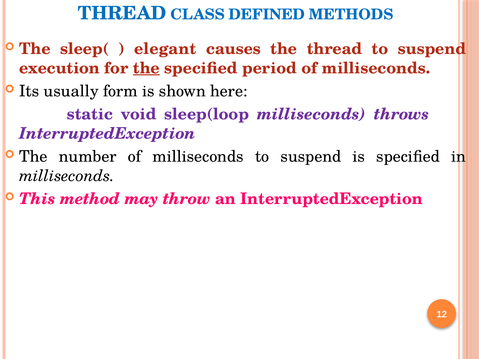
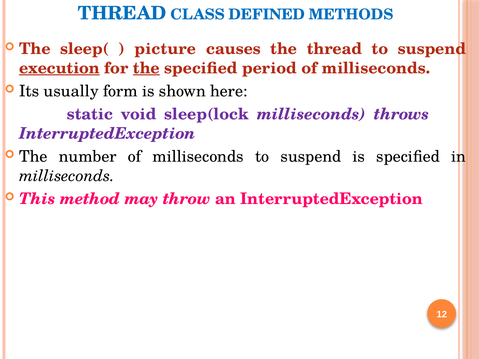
elegant: elegant -> picture (165, 49)
execution underline: none -> present (59, 68)
sleep(loop: sleep(loop -> sleep(lock (207, 114)
